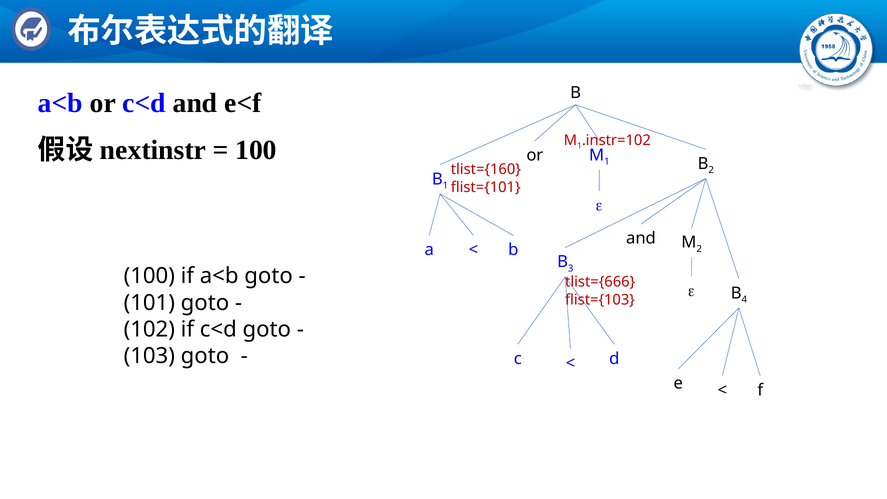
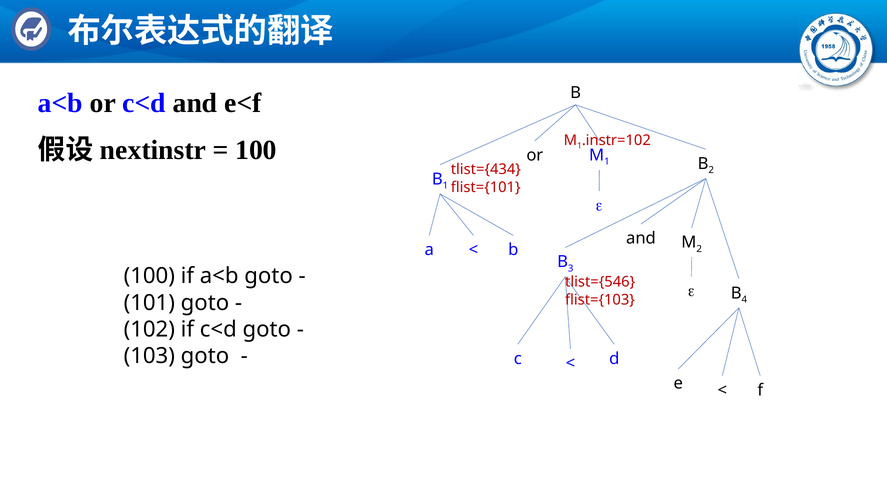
tlist={160: tlist={160 -> tlist={434 (486, 170)
tlist={666: tlist={666 -> tlist={546 (600, 282)
